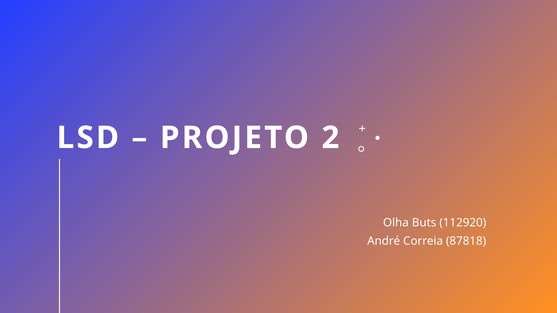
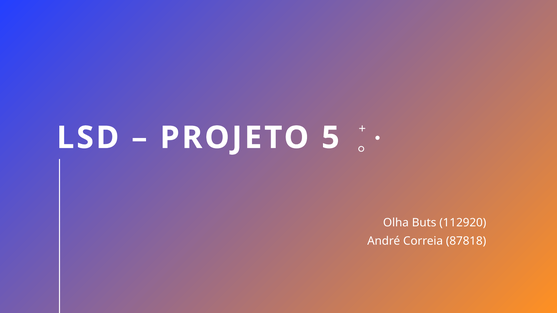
2: 2 -> 5 (330, 138)
